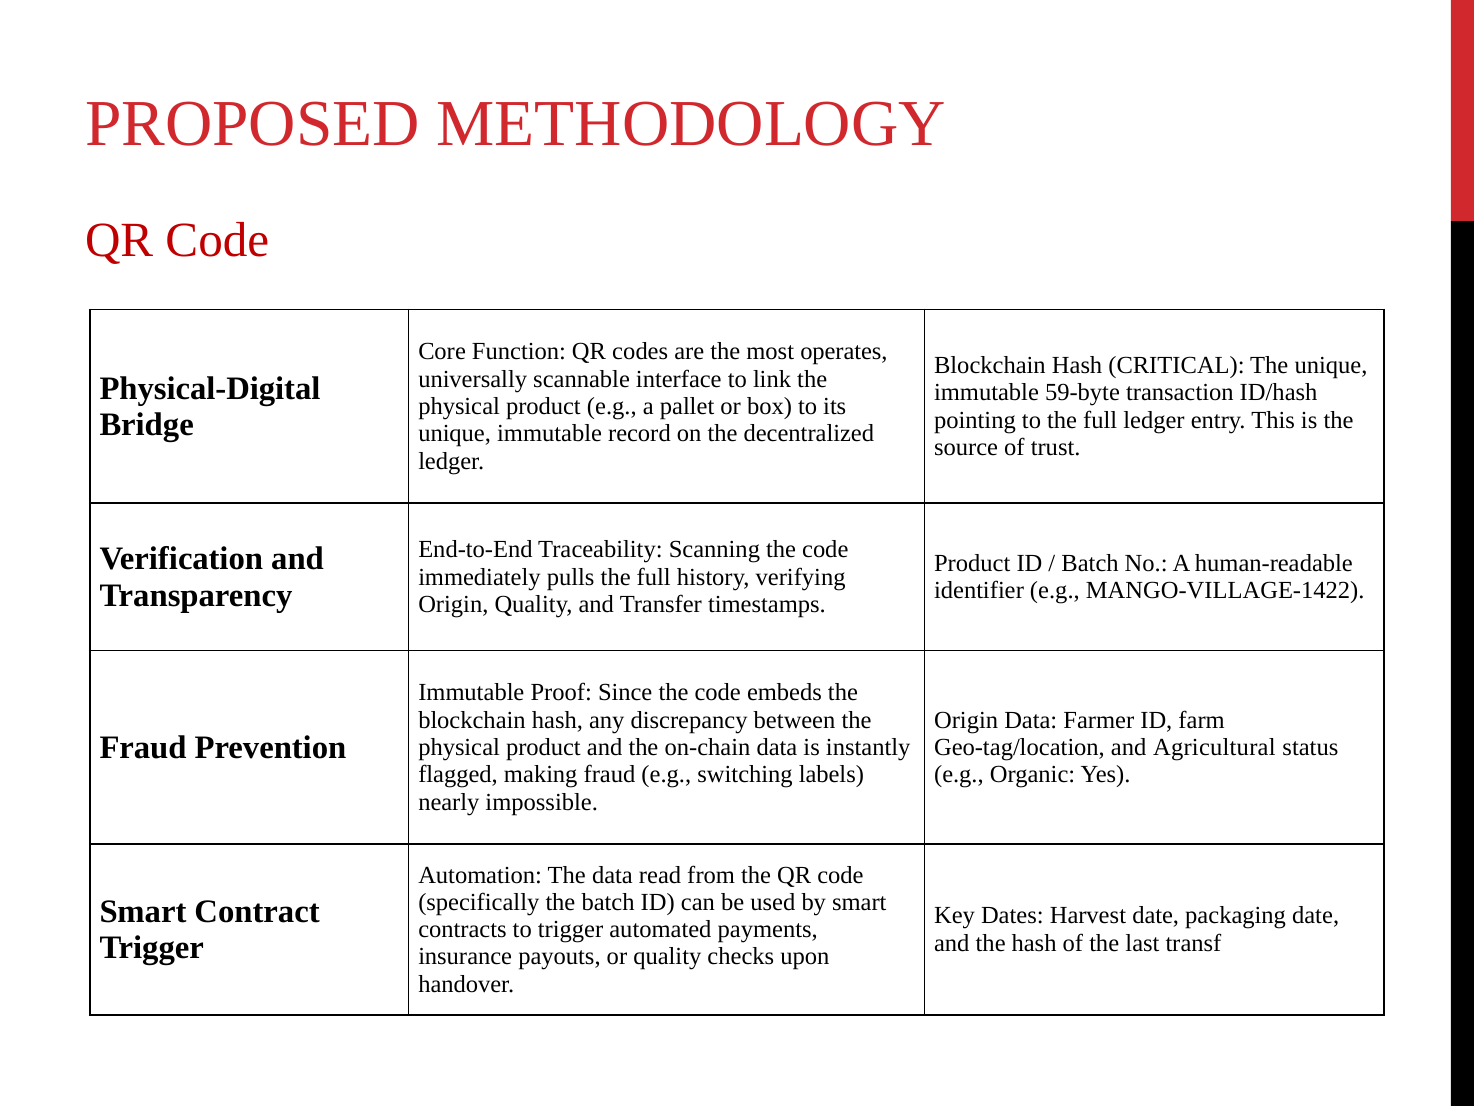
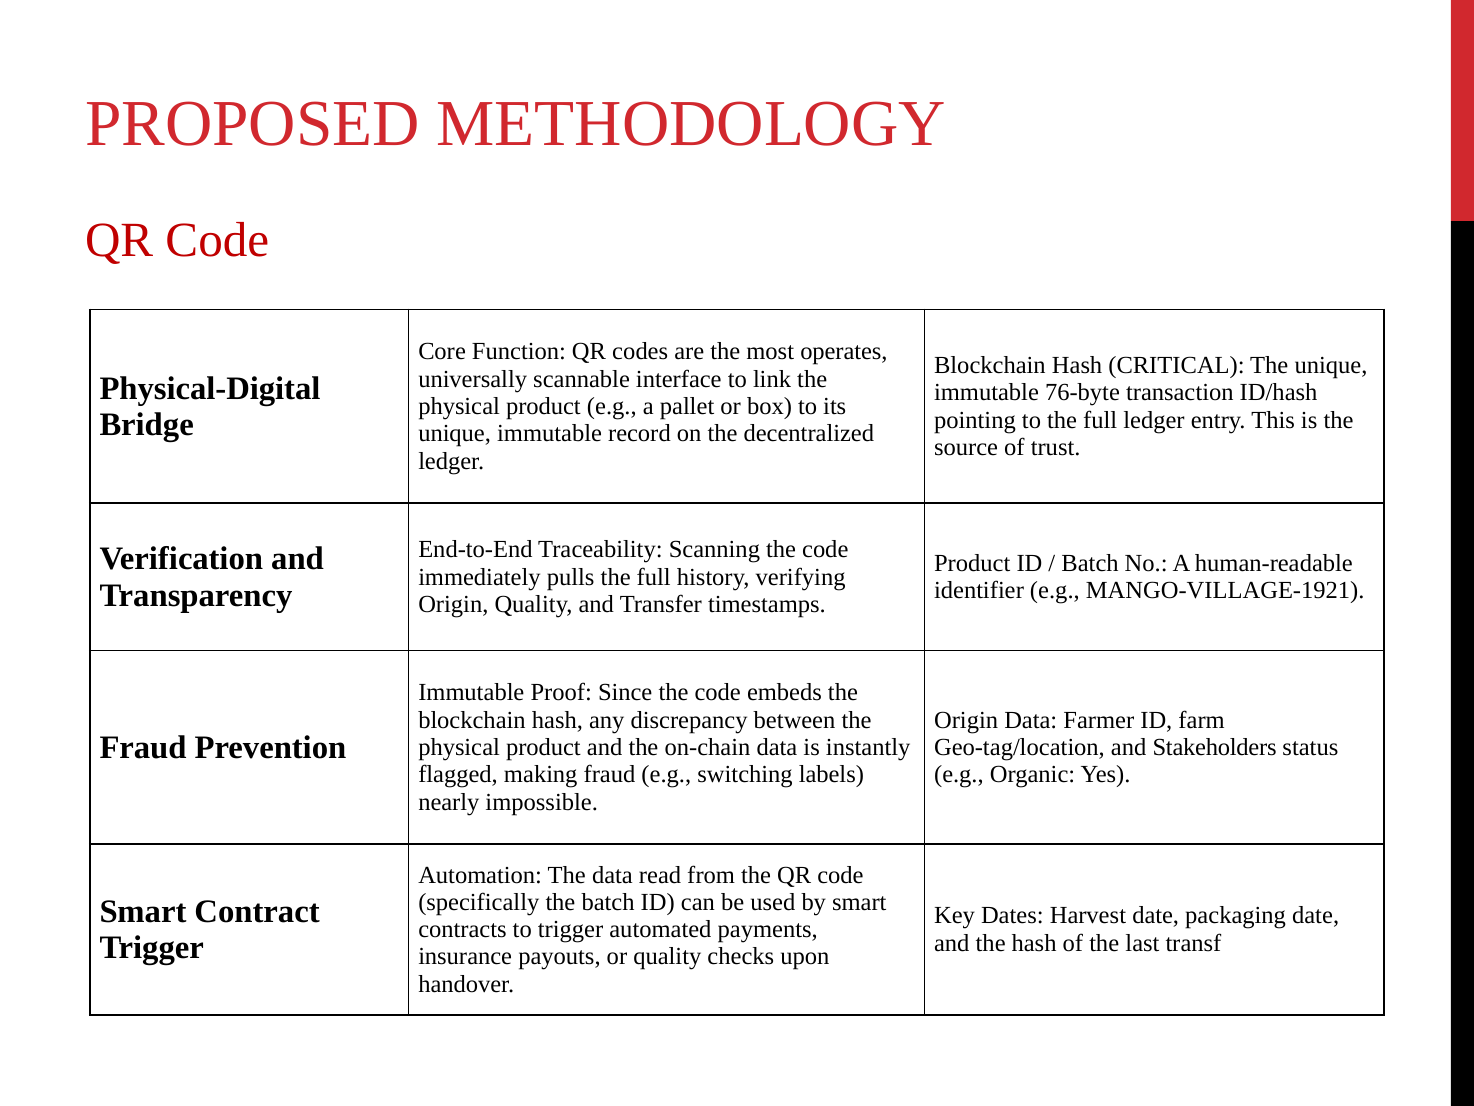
59-byte: 59-byte -> 76-byte (1082, 393)
MANGO-VILLAGE-1422: MANGO-VILLAGE-1422 -> MANGO-VILLAGE-1921 (1225, 590)
Agricultural: Agricultural -> Stakeholders (1215, 747)
